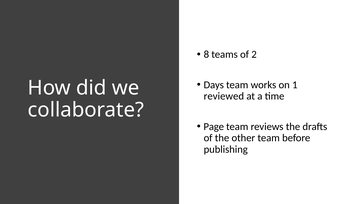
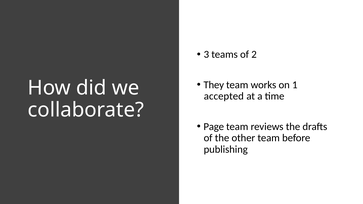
8: 8 -> 3 (206, 55)
Days: Days -> They (214, 85)
reviewed: reviewed -> accepted (224, 96)
